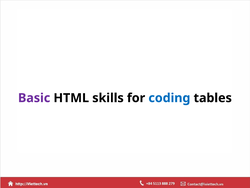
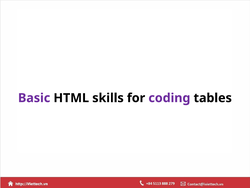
coding colour: blue -> purple (169, 98)
